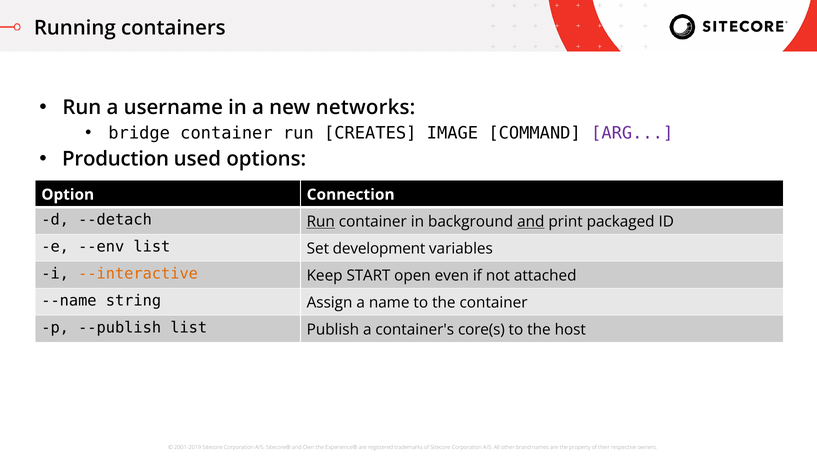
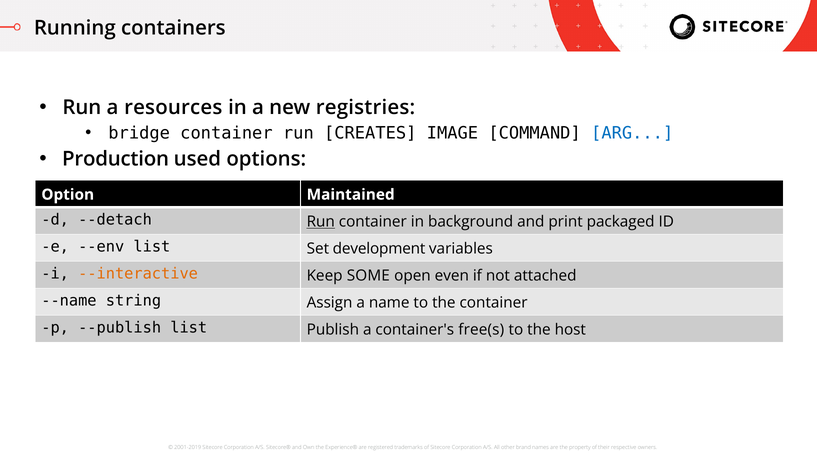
username: username -> resources (173, 107)
networks: networks -> registries (365, 107)
ARG colour: purple -> blue (632, 133)
Connection: Connection -> Maintained (351, 194)
and underline: present -> none (531, 221)
START: START -> SOME (368, 275)
core(s: core(s -> free(s (481, 329)
